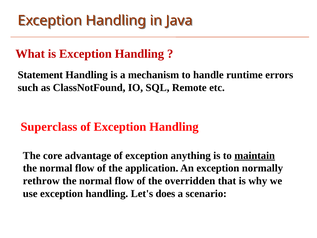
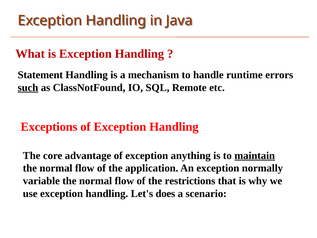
such underline: none -> present (28, 88)
Superclass: Superclass -> Exceptions (49, 127)
rethrow: rethrow -> variable (41, 181)
overridden: overridden -> restrictions (190, 181)
